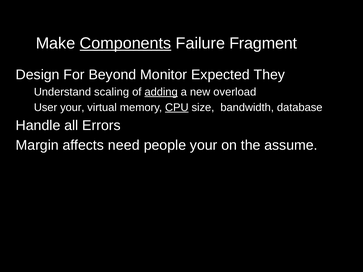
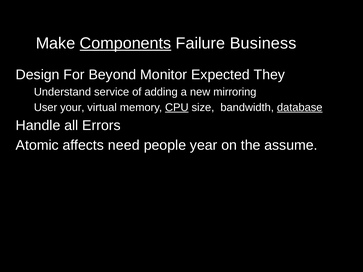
Fragment: Fragment -> Business (263, 43)
scaling: scaling -> service (112, 92)
adding underline: present -> none (161, 92)
overload: overload -> mirroring (235, 92)
database underline: none -> present (300, 107)
Margin: Margin -> Atomic (37, 145)
people your: your -> year (204, 145)
